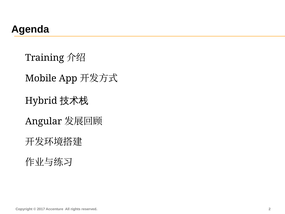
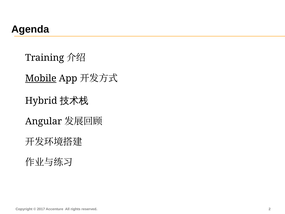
Mobile underline: none -> present (41, 78)
